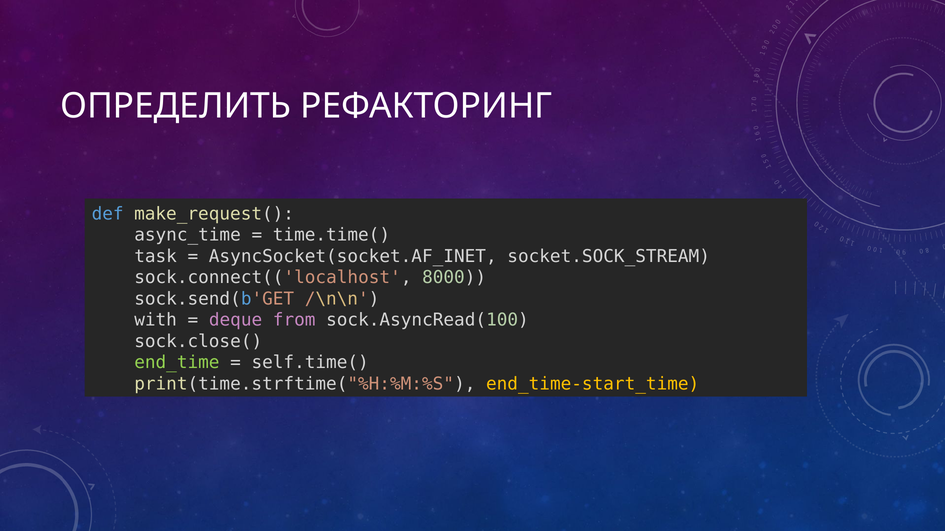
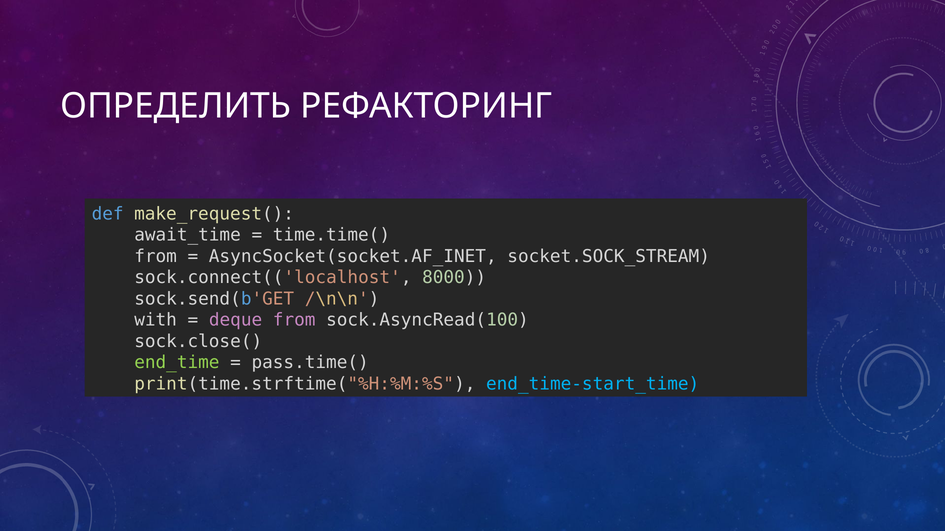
async_time: async_time -> await_time (188, 235)
task: task -> from (156, 257)
self.time(: self.time( -> pass.time( (310, 363)
end_time-start_time colour: yellow -> light blue (593, 384)
